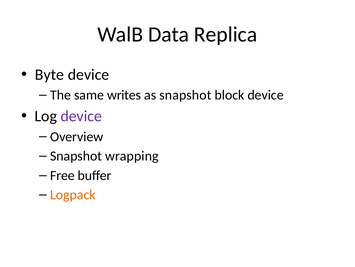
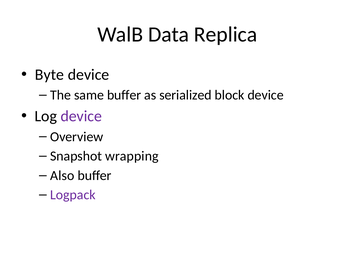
same writes: writes -> buffer (124, 95)
as snapshot: snapshot -> serialized (185, 95)
Free: Free -> Also (62, 175)
Logpack colour: orange -> purple (73, 194)
